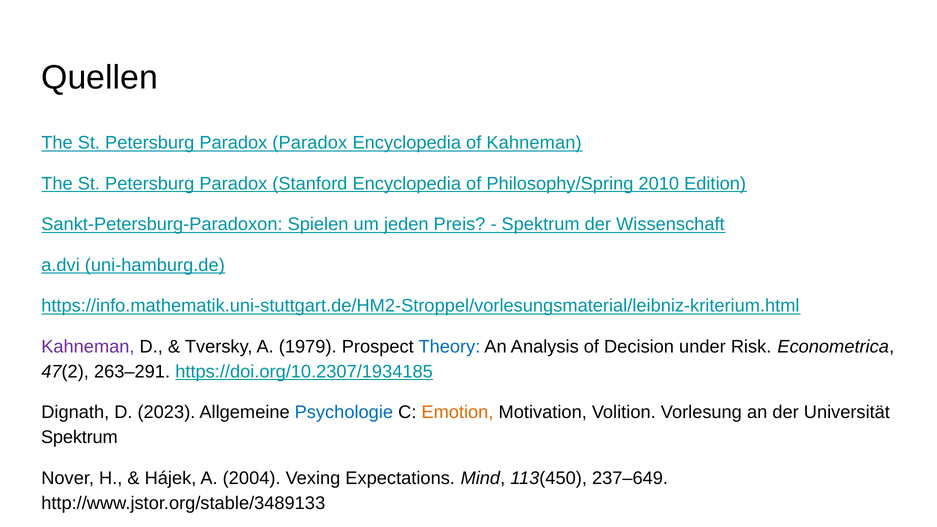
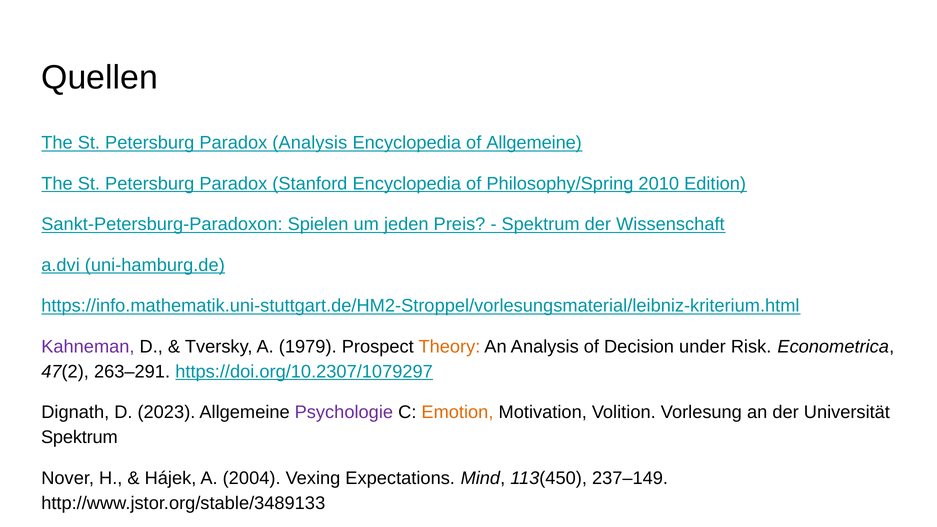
Paradox Paradox: Paradox -> Analysis (310, 143)
of Kahneman: Kahneman -> Allgemeine (534, 143)
Theory colour: blue -> orange (449, 347)
https://doi.org/10.2307/1934185: https://doi.org/10.2307/1934185 -> https://doi.org/10.2307/1079297 (304, 372)
Psychologie colour: blue -> purple (344, 412)
237–649: 237–649 -> 237–149 (630, 478)
